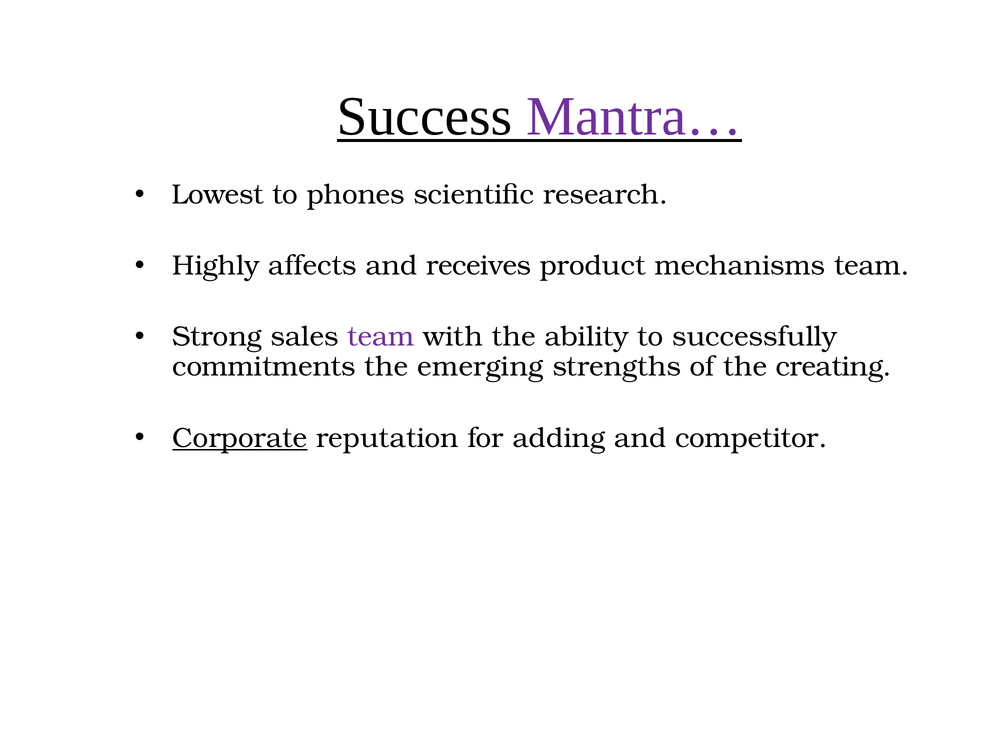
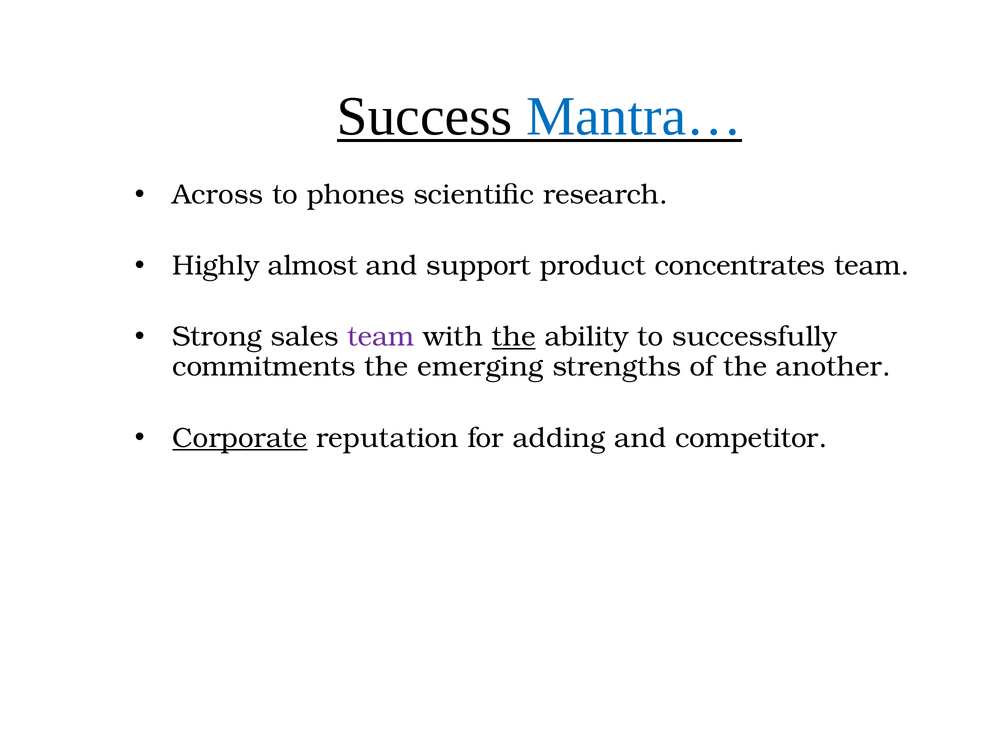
Mantra… colour: purple -> blue (634, 116)
Lowest: Lowest -> Across (218, 195)
affects: affects -> almost (313, 266)
receives: receives -> support (479, 266)
mechanisms: mechanisms -> concentrates (740, 266)
the underline: none -> present (514, 337)
creating: creating -> another (833, 367)
